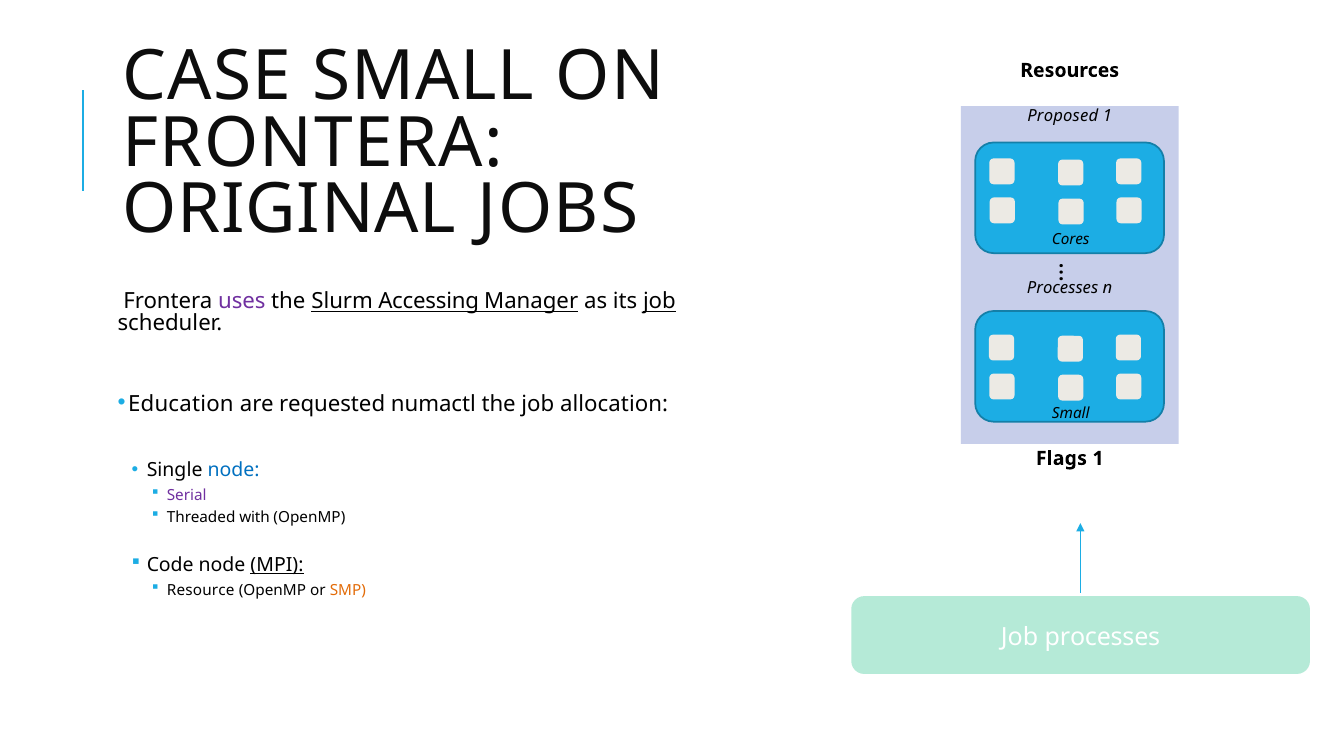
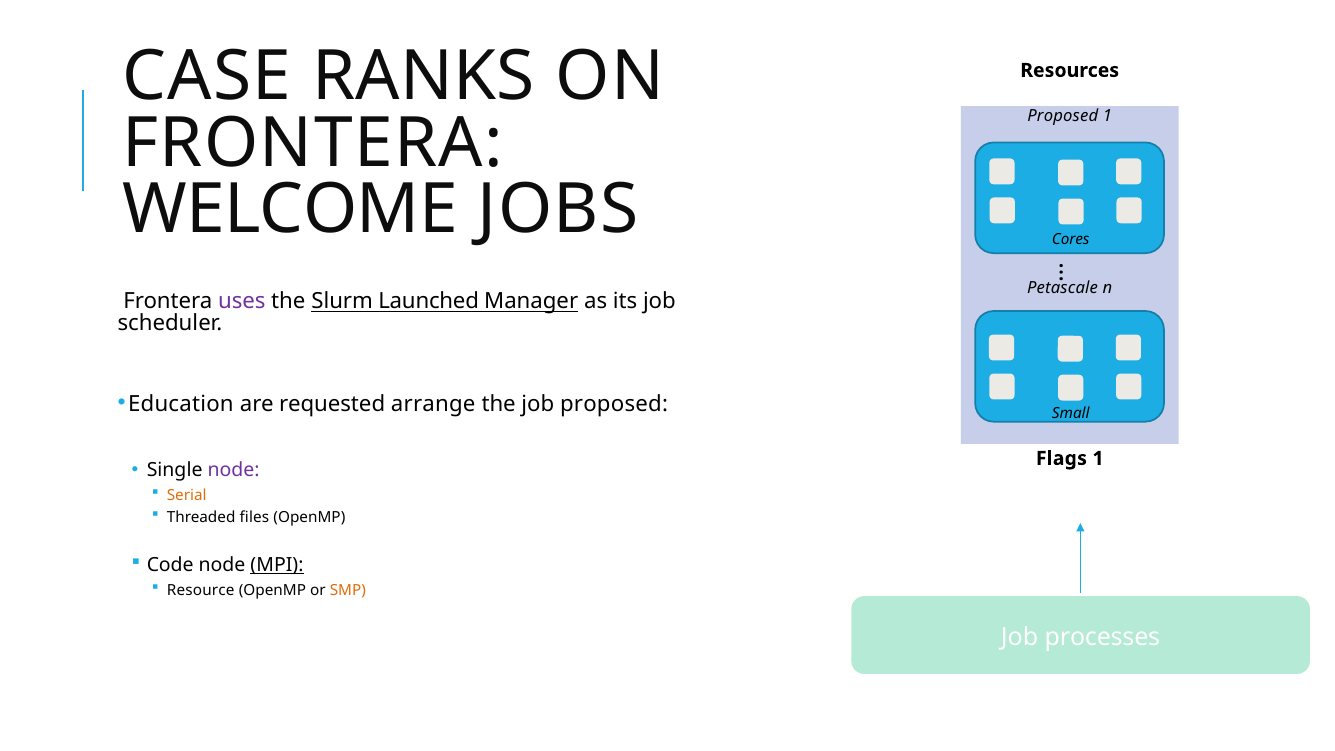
CASE SMALL: SMALL -> RANKS (423, 76)
ORIGINAL: ORIGINAL -> WELCOME (290, 210)
Processes: Processes -> Petascale (1063, 288)
Accessing: Accessing -> Launched (429, 302)
job underline: present -> none (659, 302)
numactl: numactl -> arrange (433, 404)
job allocation: allocation -> proposed (614, 404)
node colour: blue -> purple (234, 471)
Serial colour: purple -> orange (187, 495)
with: with -> files (254, 517)
